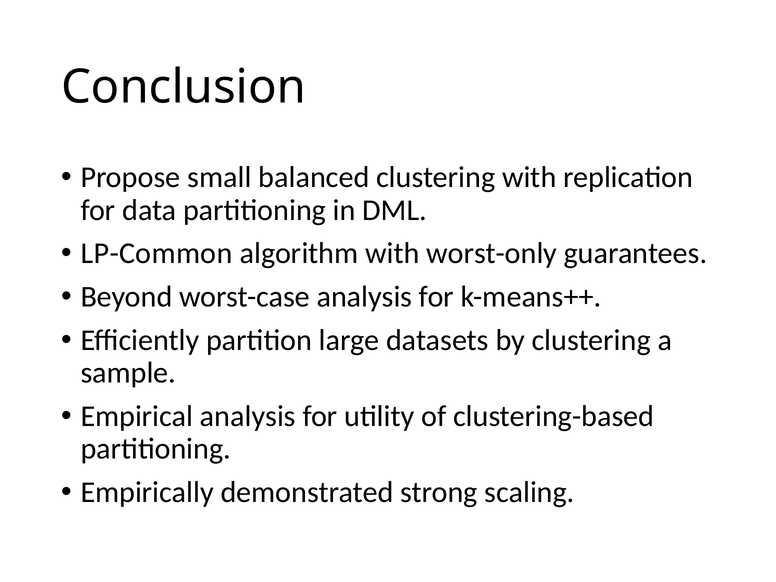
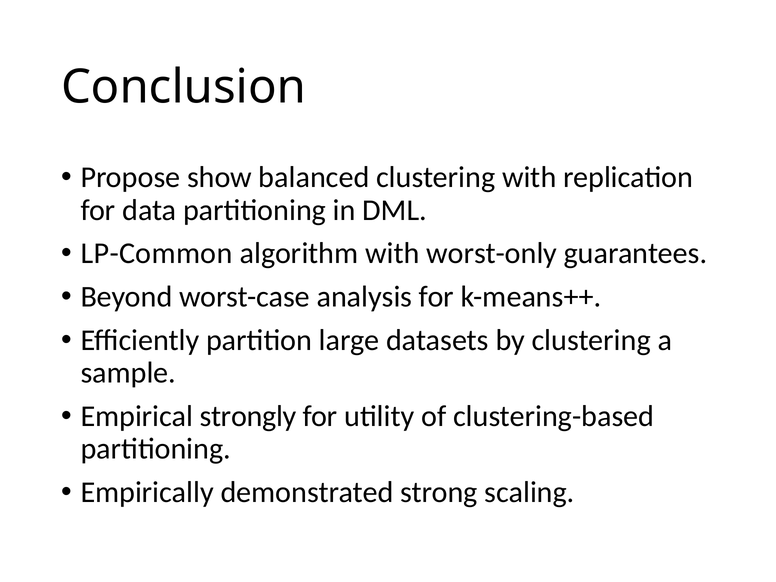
small: small -> show (220, 178)
Empirical analysis: analysis -> strongly (248, 416)
